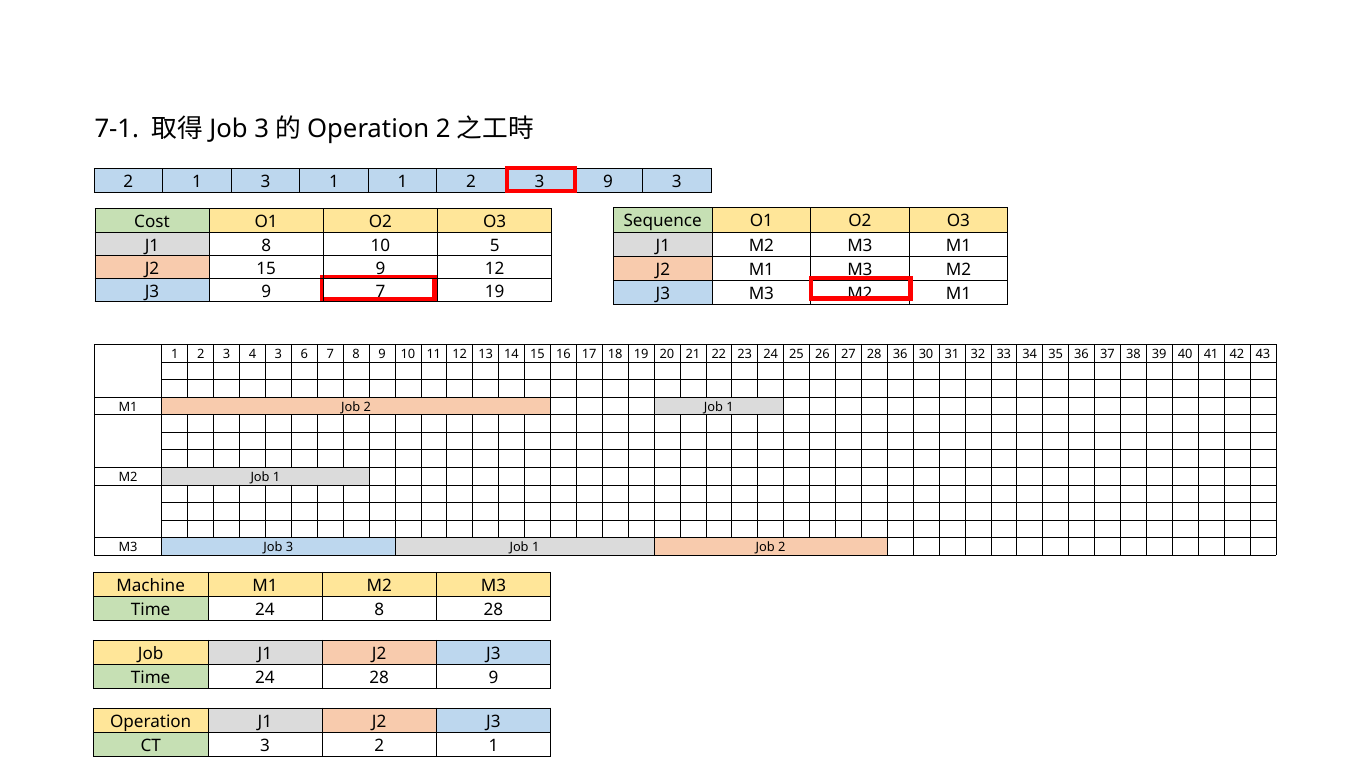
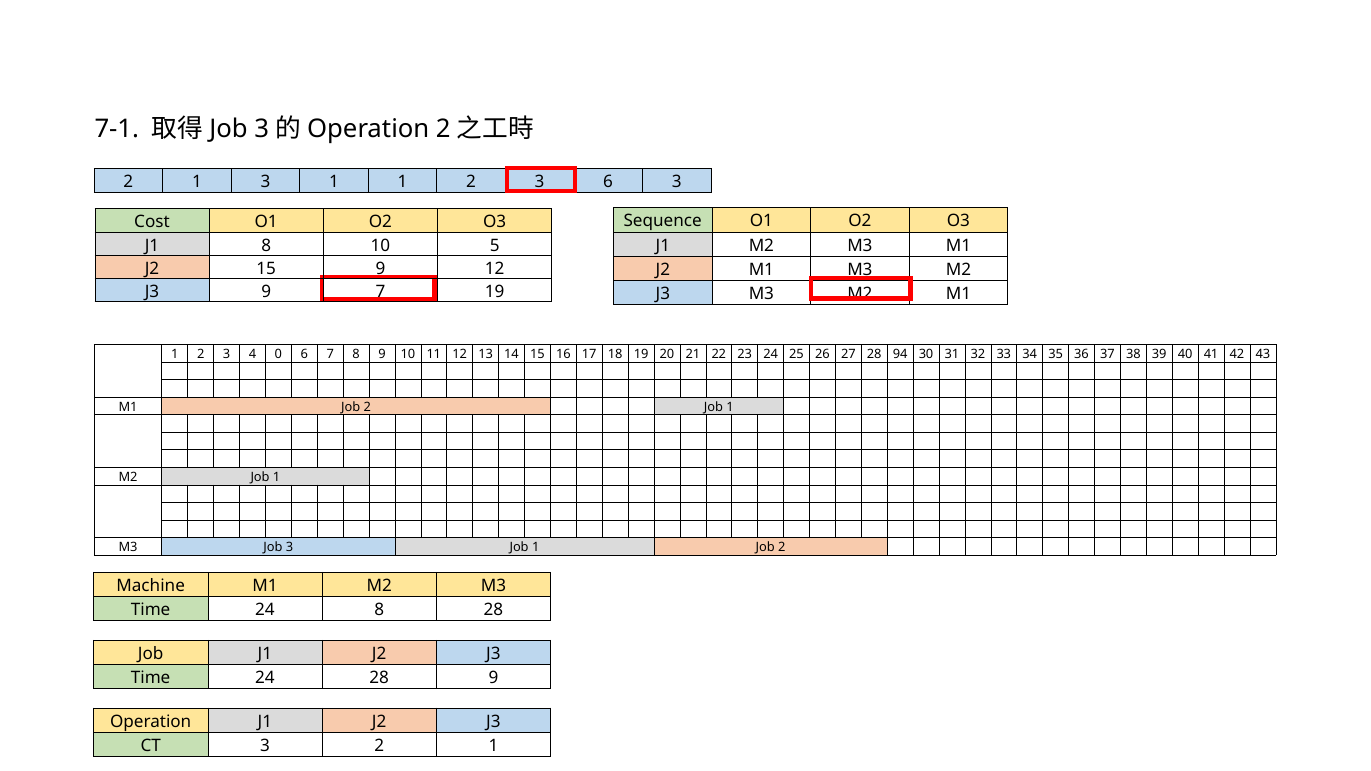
9: 9 -> 6 (608, 182)
4 3: 3 -> 0 (278, 355)
28 36: 36 -> 94 (900, 355)
